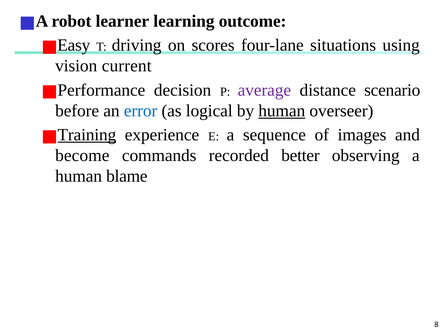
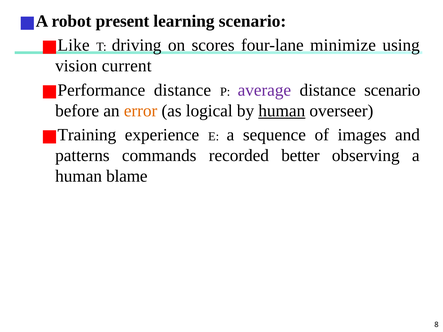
learner: learner -> present (122, 21)
learning outcome: outcome -> scenario (253, 21)
Easy: Easy -> Like (74, 45)
situations: situations -> minimize (343, 45)
Performance decision: decision -> distance (182, 90)
error colour: blue -> orange (141, 111)
Training underline: present -> none (87, 135)
become: become -> patterns (82, 156)
